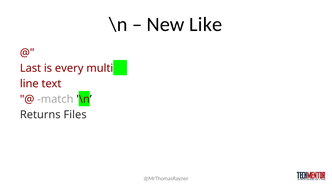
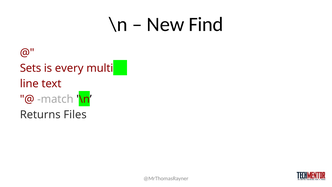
Like: Like -> Find (206, 24)
Last: Last -> Sets (31, 68)
